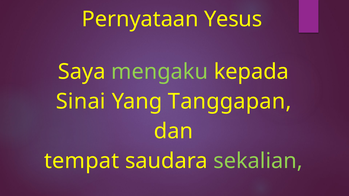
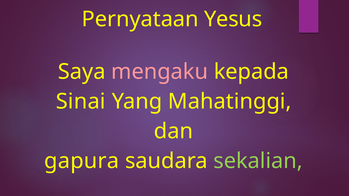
mengaku colour: light green -> pink (160, 72)
Tanggapan: Tanggapan -> Mahatinggi (230, 102)
tempat: tempat -> gapura (82, 161)
